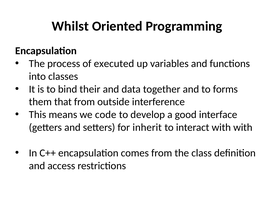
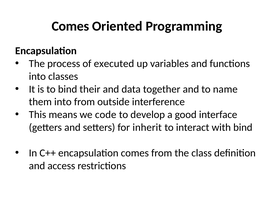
Whilst: Whilst -> Comes (70, 26)
forms: forms -> name (225, 89)
them that: that -> into (63, 102)
with with: with -> bind (243, 128)
